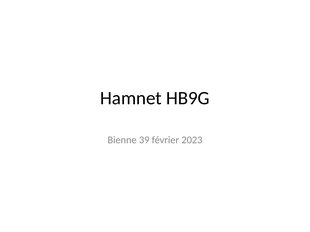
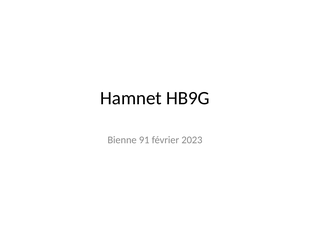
39: 39 -> 91 (144, 140)
